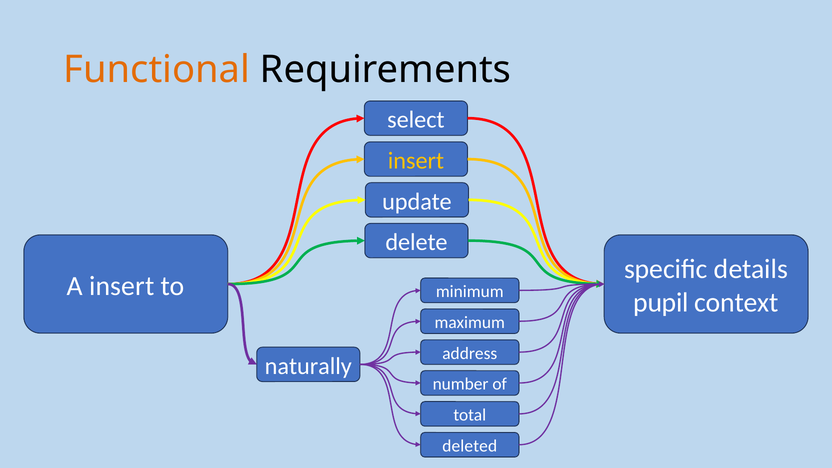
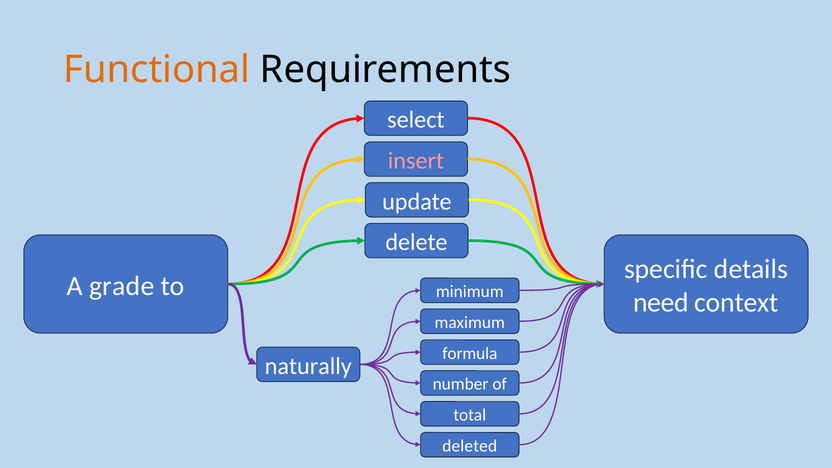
insert colour: yellow -> pink (416, 161)
A insert: insert -> grade (122, 286)
pupil: pupil -> need (661, 303)
address: address -> formula (470, 353)
